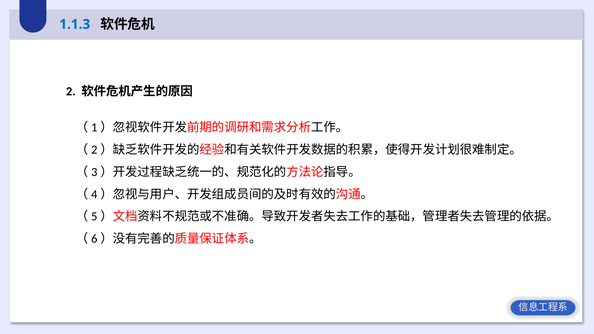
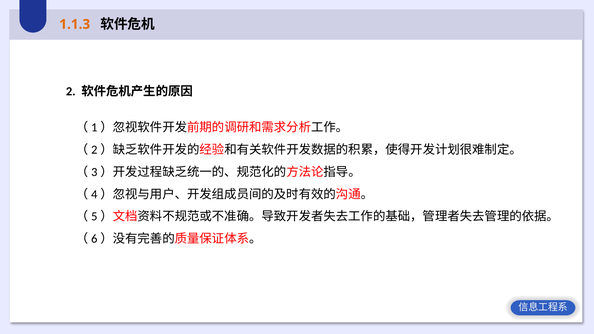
1.1.3 colour: blue -> orange (75, 24)
